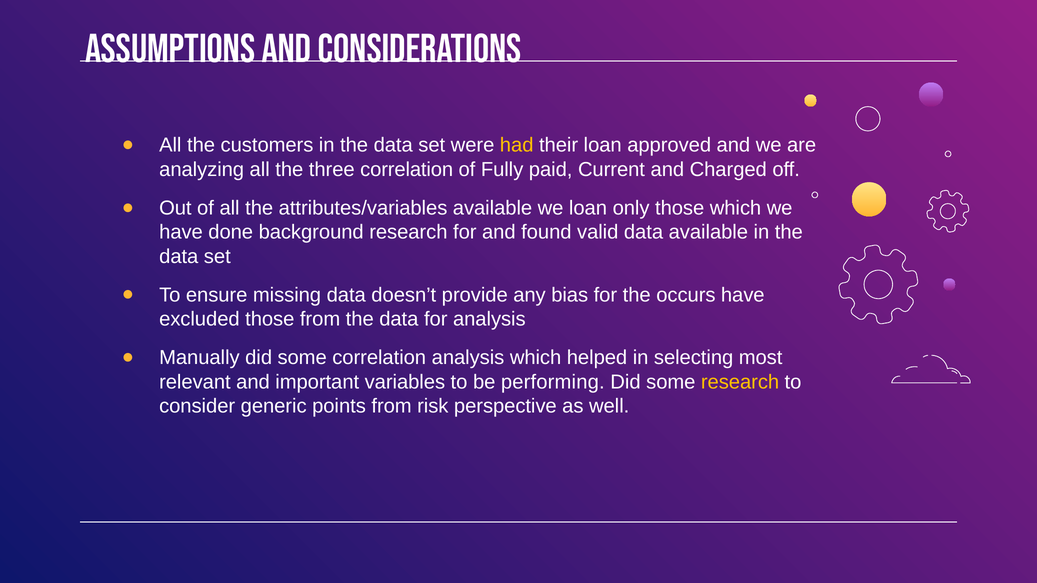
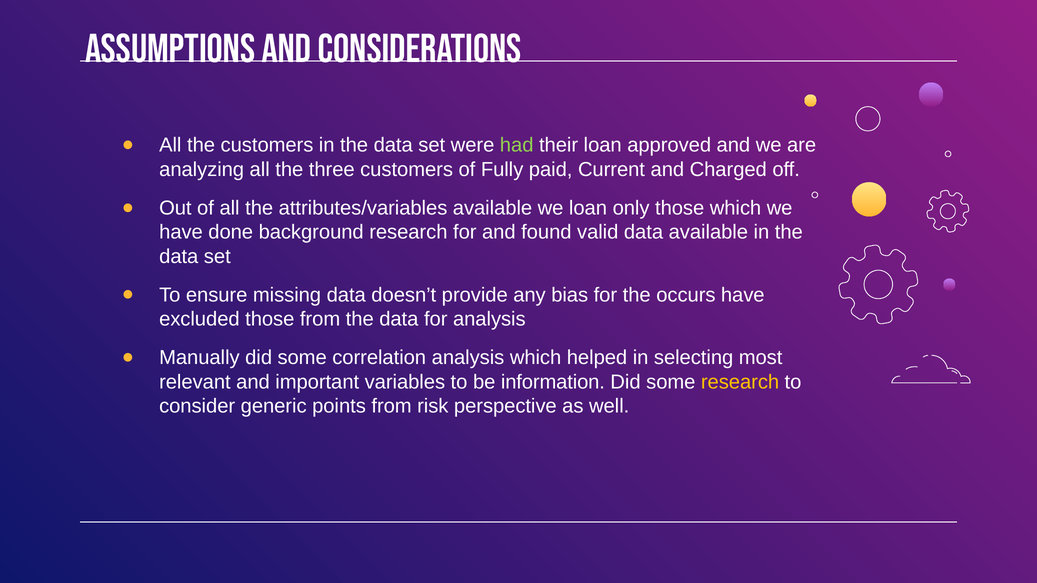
had colour: yellow -> light green (517, 145)
three correlation: correlation -> customers (407, 170)
performing: performing -> information (553, 382)
